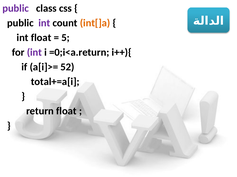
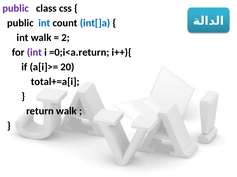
int colour: purple -> blue (44, 23)
int[]a colour: orange -> blue (95, 23)
int float: float -> walk (41, 38)
5: 5 -> 2 (65, 38)
52: 52 -> 20 (67, 67)
return float: float -> walk (66, 112)
